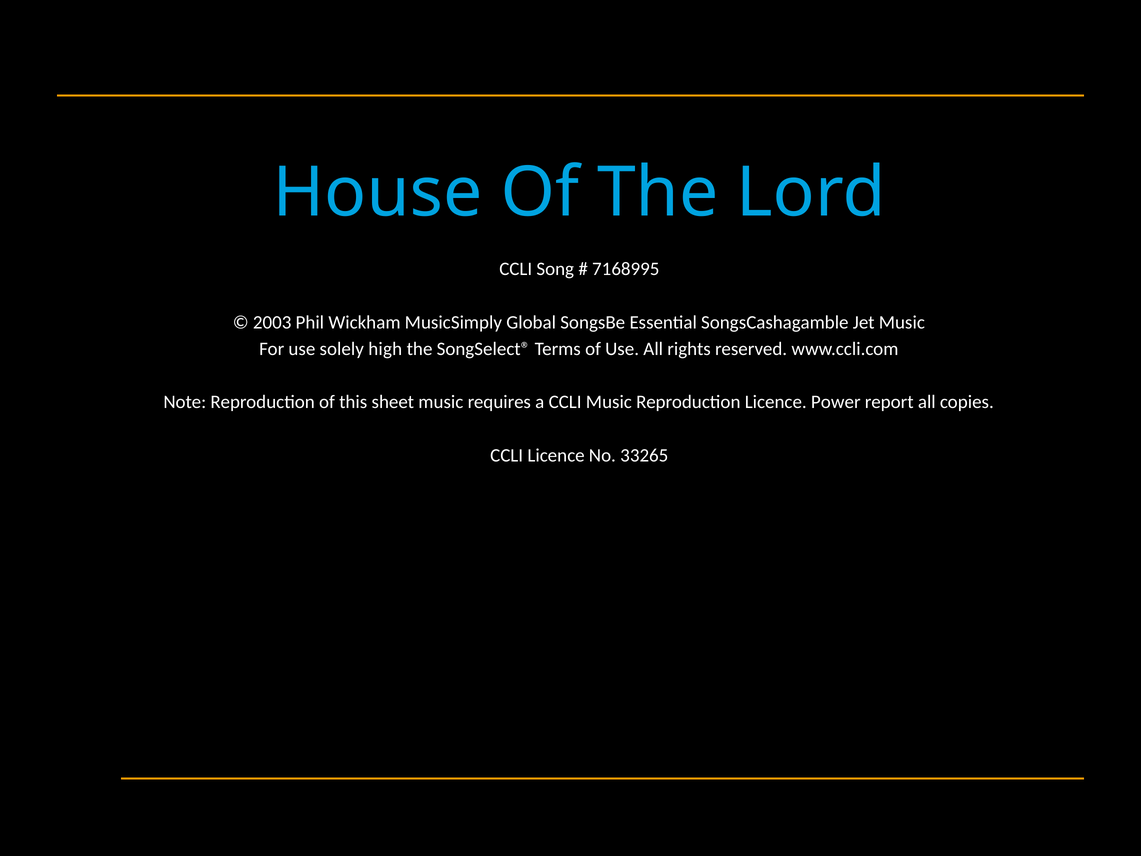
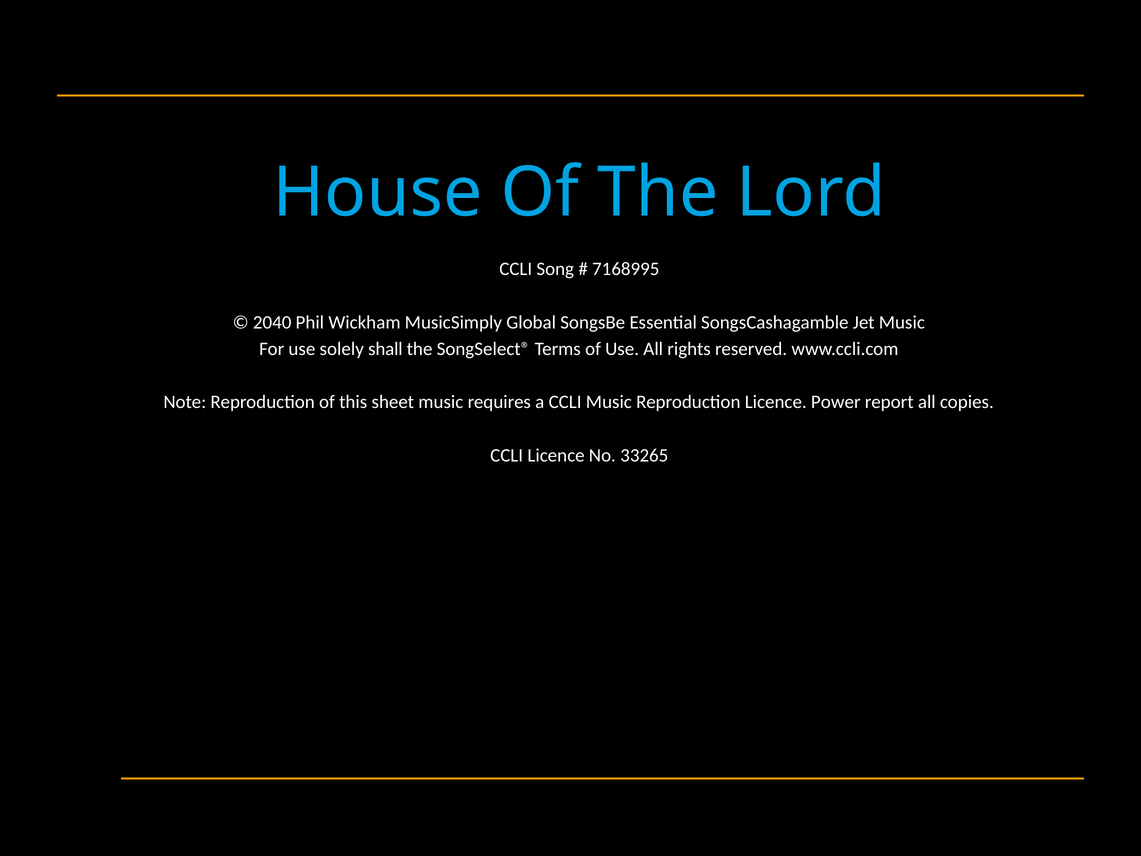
2003: 2003 -> 2040 (272, 322)
high: high -> shall (385, 349)
